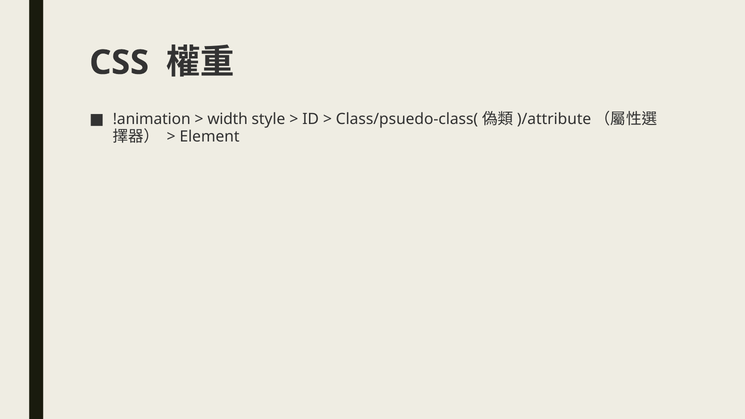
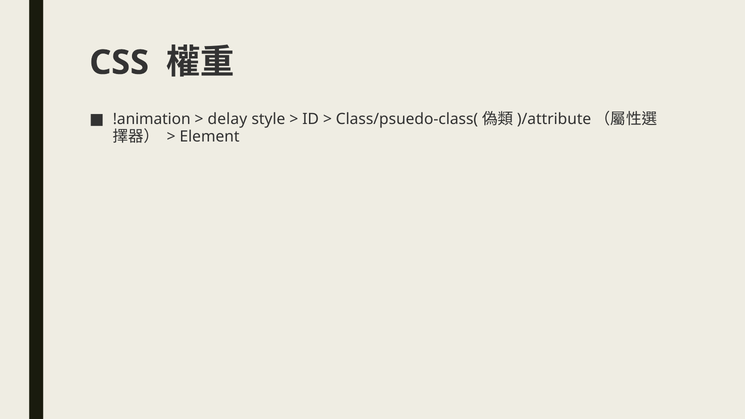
width: width -> delay (227, 119)
